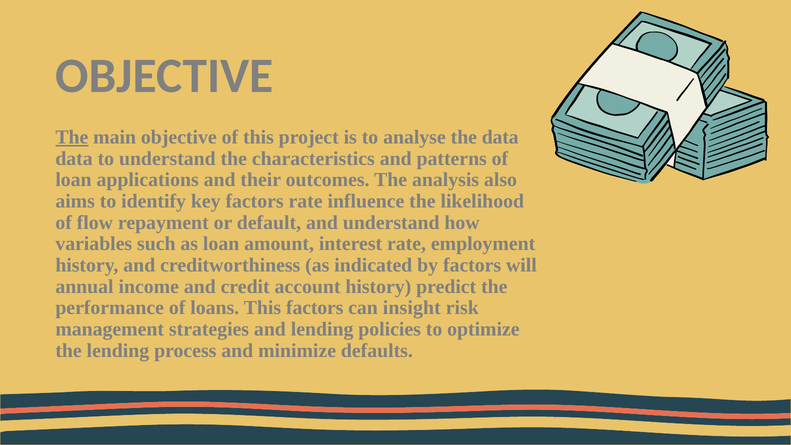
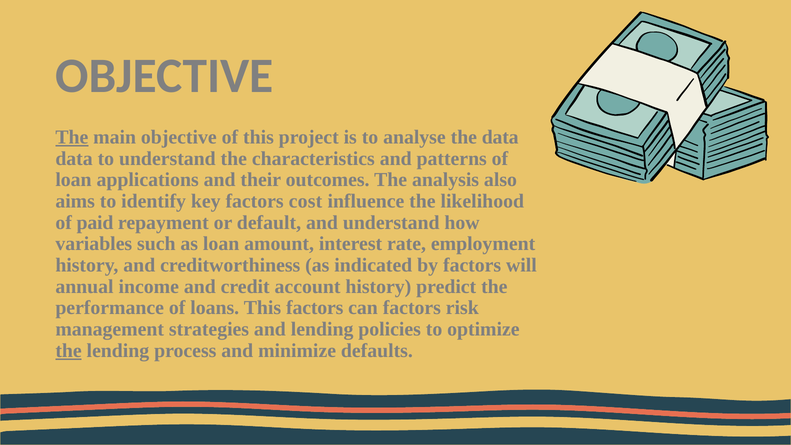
factors rate: rate -> cost (305, 201)
flow: flow -> paid (95, 223)
can insight: insight -> factors (412, 308)
the underline: none -> present (69, 351)
